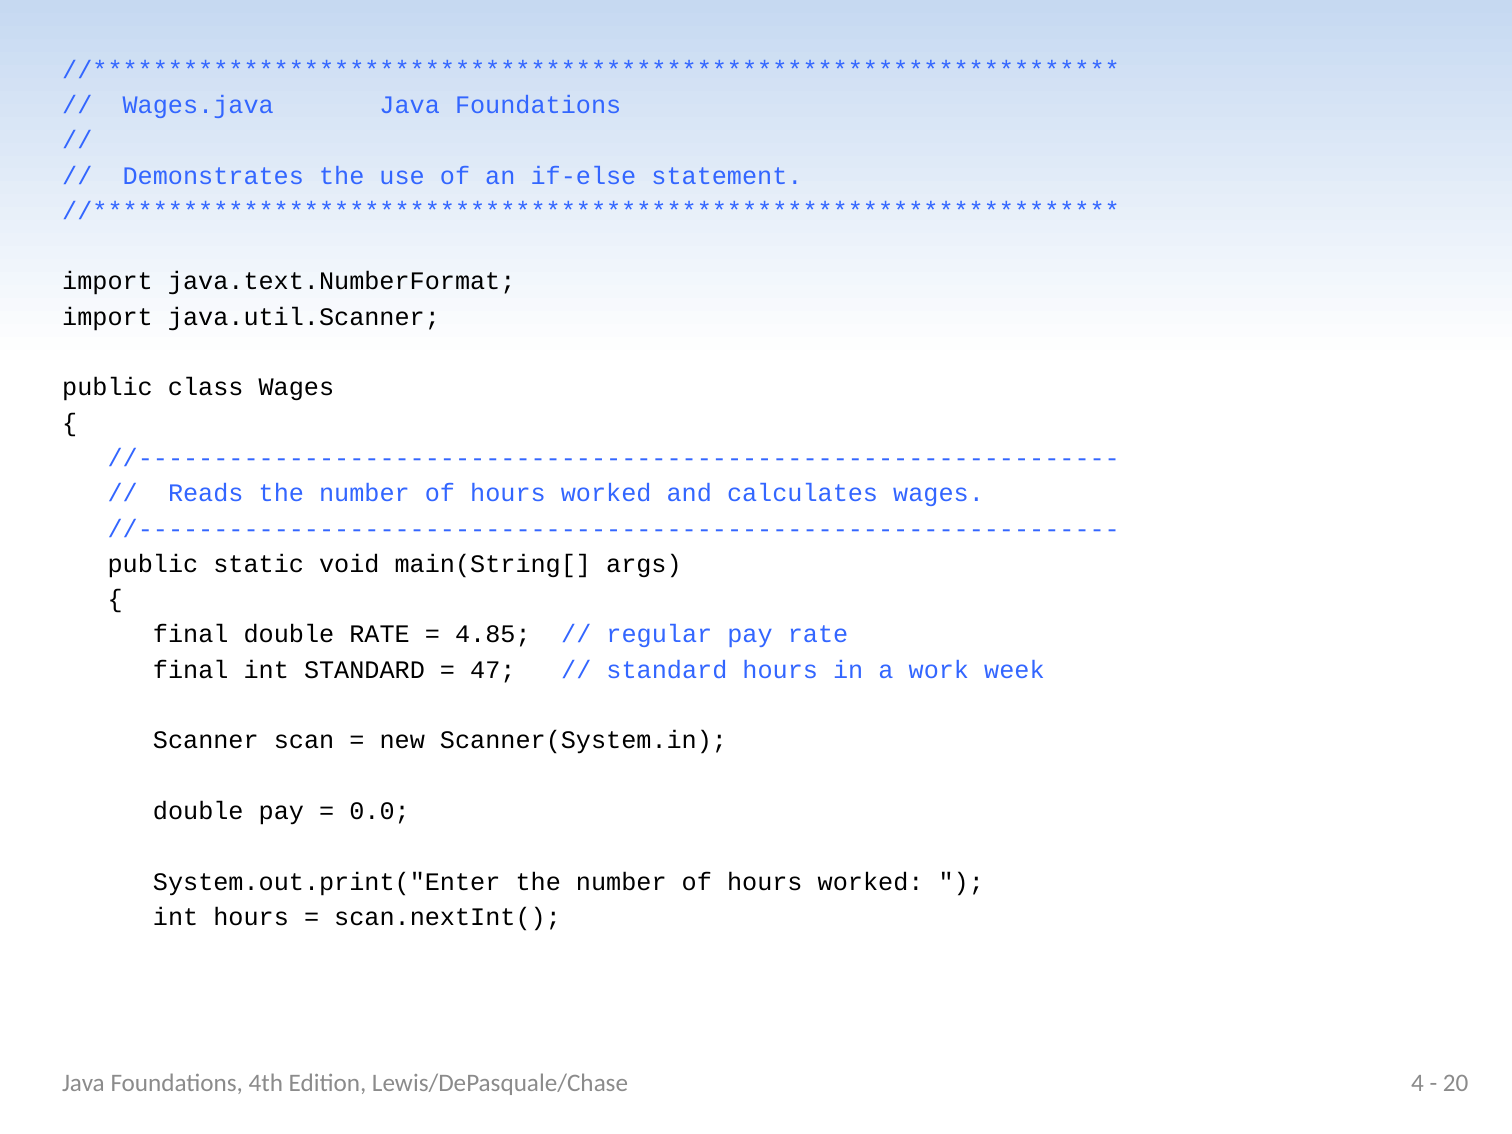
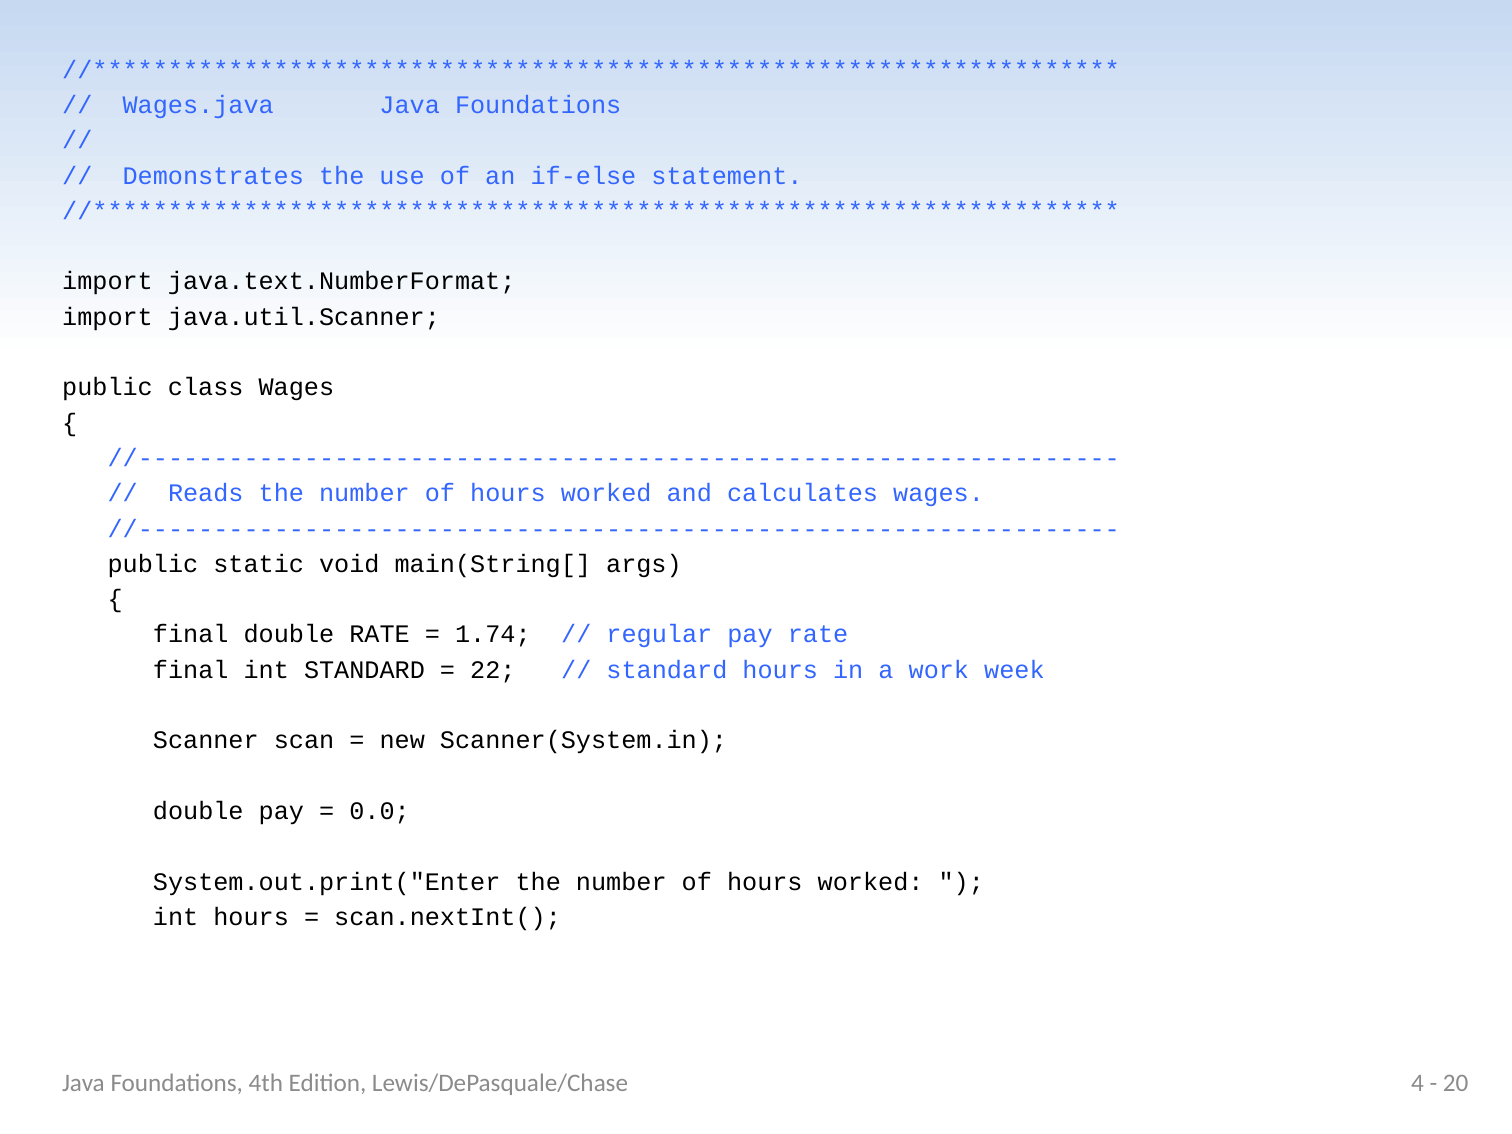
4.85: 4.85 -> 1.74 (493, 635)
47: 47 -> 22 (493, 670)
